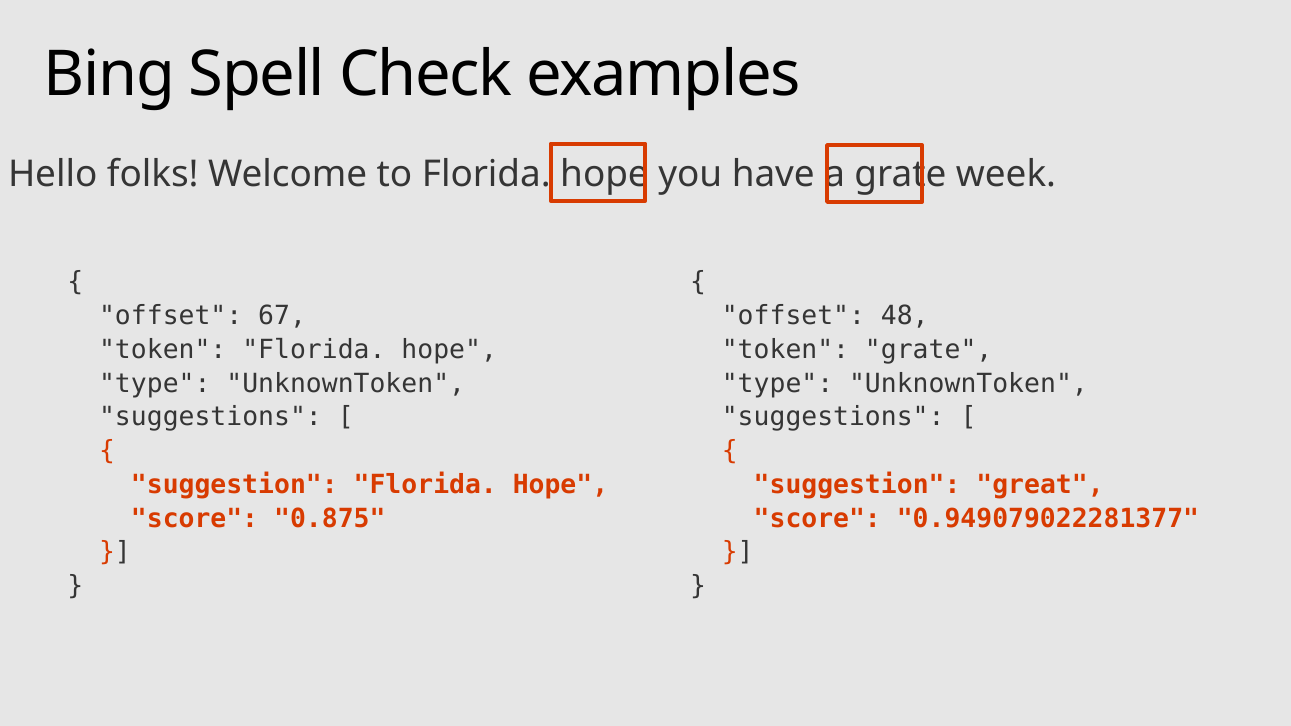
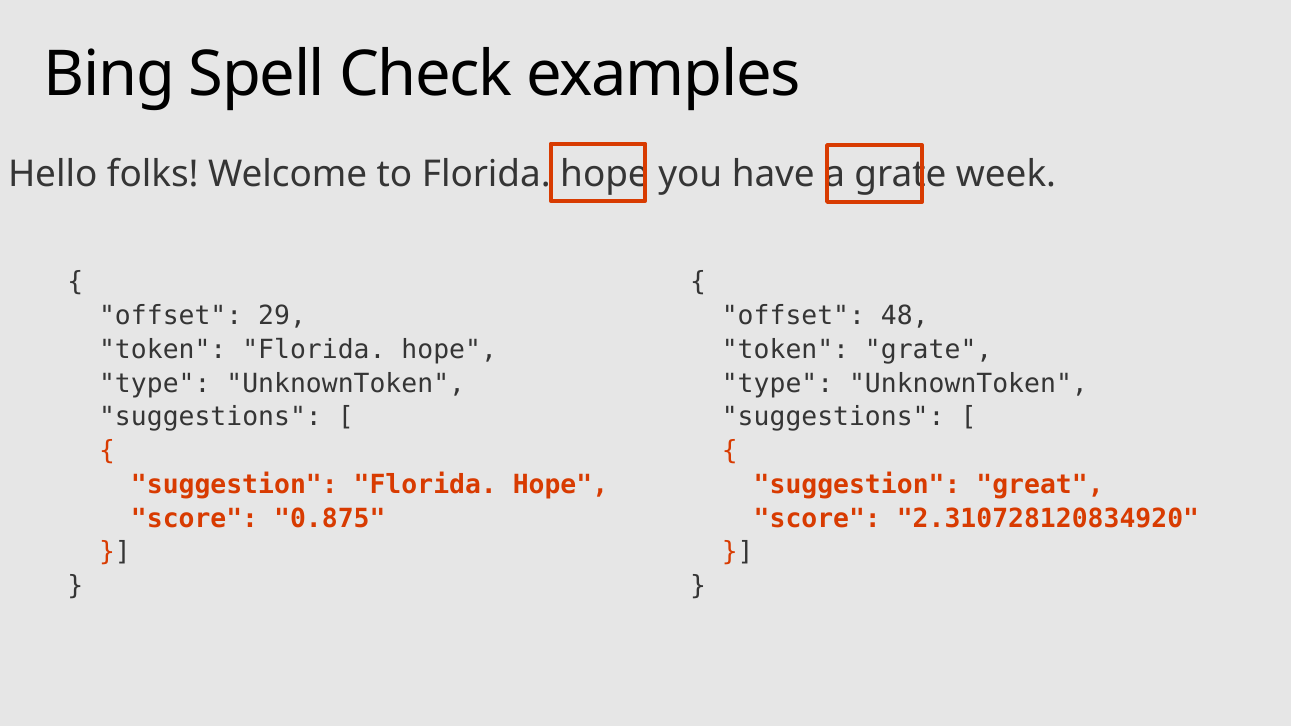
67: 67 -> 29 (282, 316)
0.949079022281377: 0.949079022281377 -> 2.310728120834920 (1048, 518)
